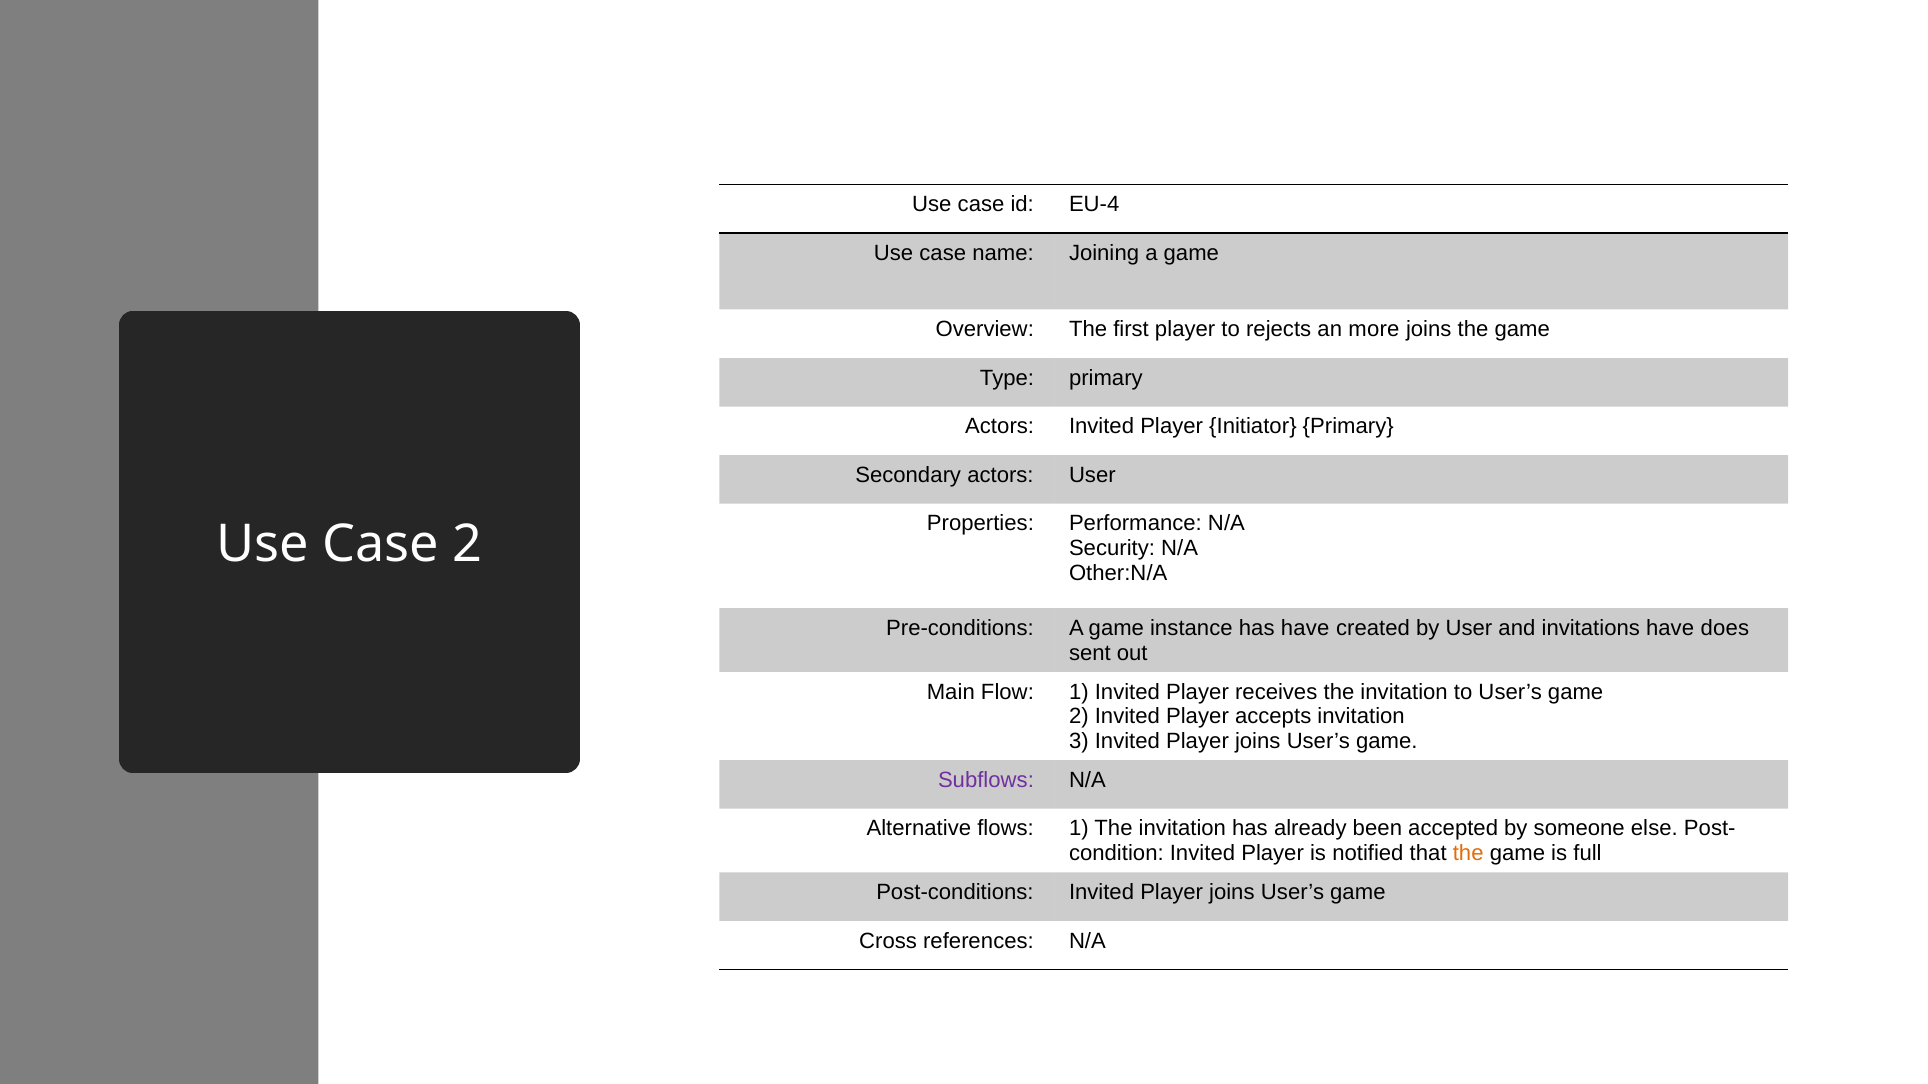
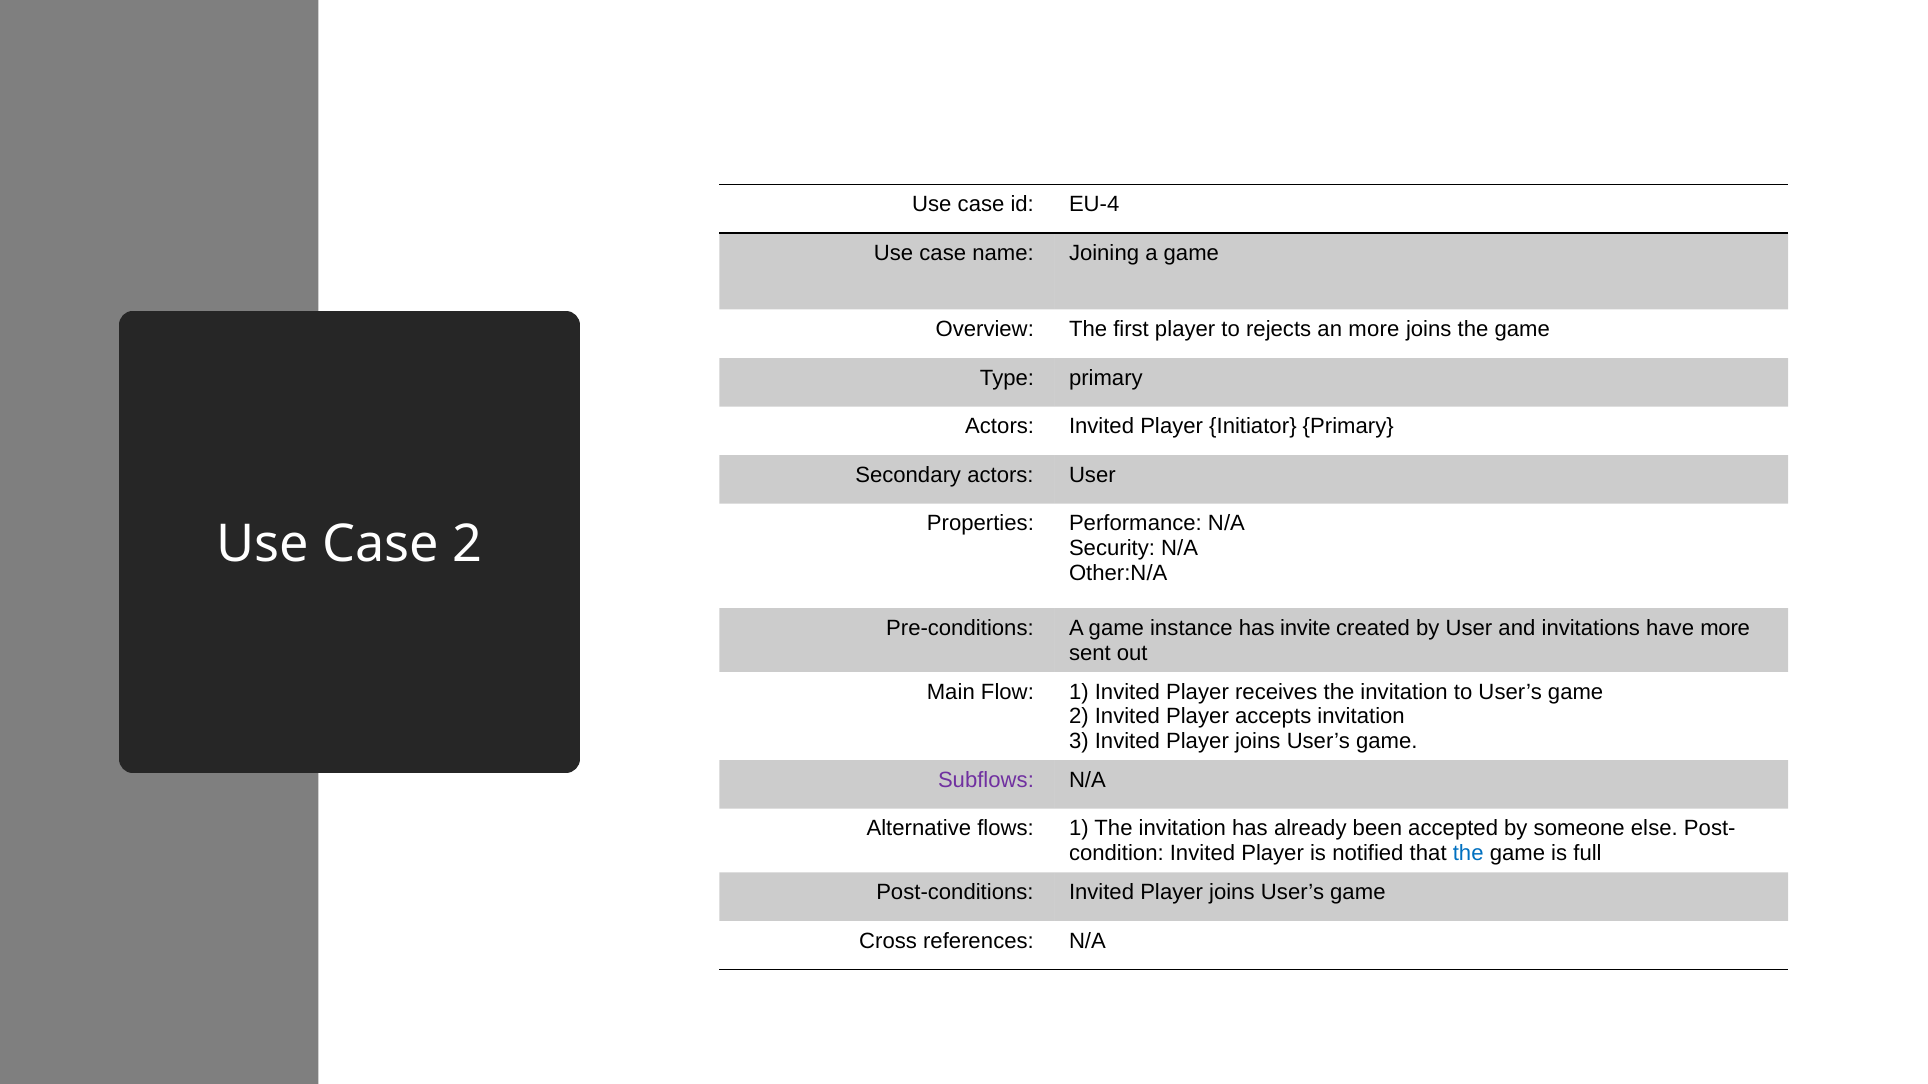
has have: have -> invite (1305, 628)
have does: does -> more (1725, 628)
the colour: orange -> blue (1468, 854)
